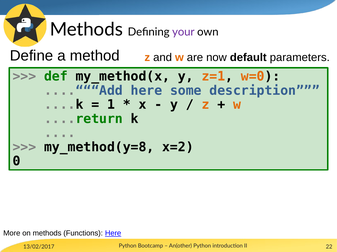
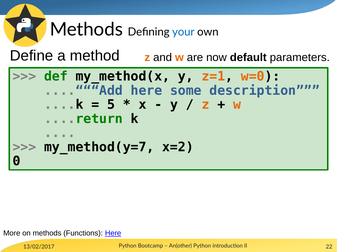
your colour: purple -> blue (183, 32)
1: 1 -> 5 (111, 105)
my_method(y=8: my_method(y=8 -> my_method(y=7 (99, 147)
